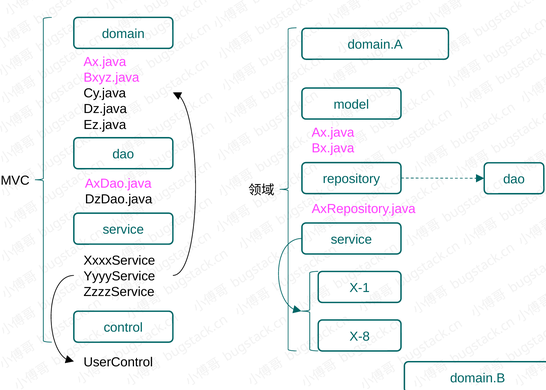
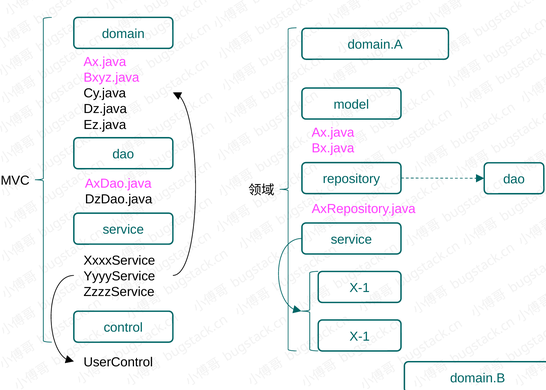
X-8: X-8 -> X-1 (360, 336)
